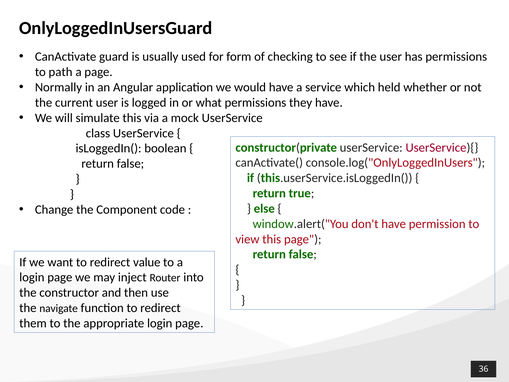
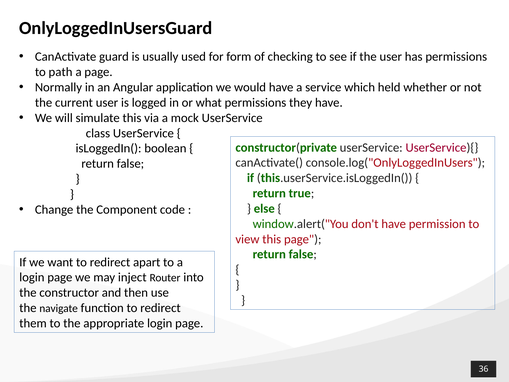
value: value -> apart (147, 262)
